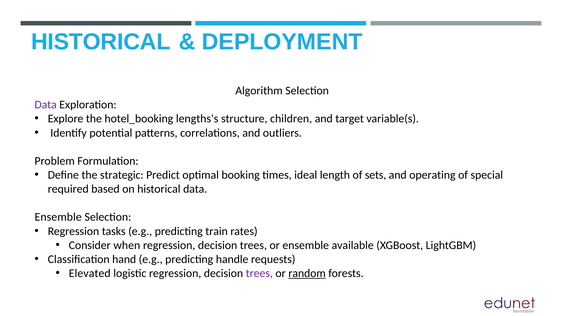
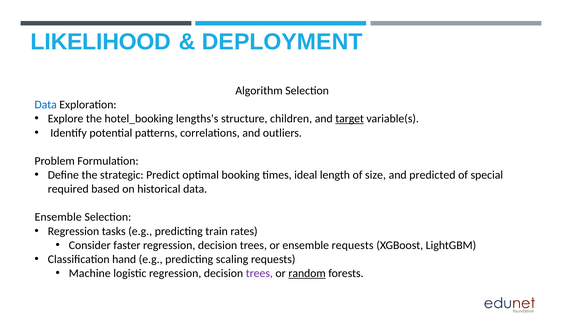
HISTORICAL: HISTORICAL -> LIKELIHOOD (101, 42)
Data colour: purple -> blue (46, 105)
target underline: none -> present (350, 119)
sets: sets -> size (376, 175)
operating: operating -> predicted (432, 175)
when: when -> faster (127, 245)
ensemble available: available -> requests (353, 245)
handle: handle -> scaling (232, 259)
Elevated: Elevated -> Machine (90, 273)
